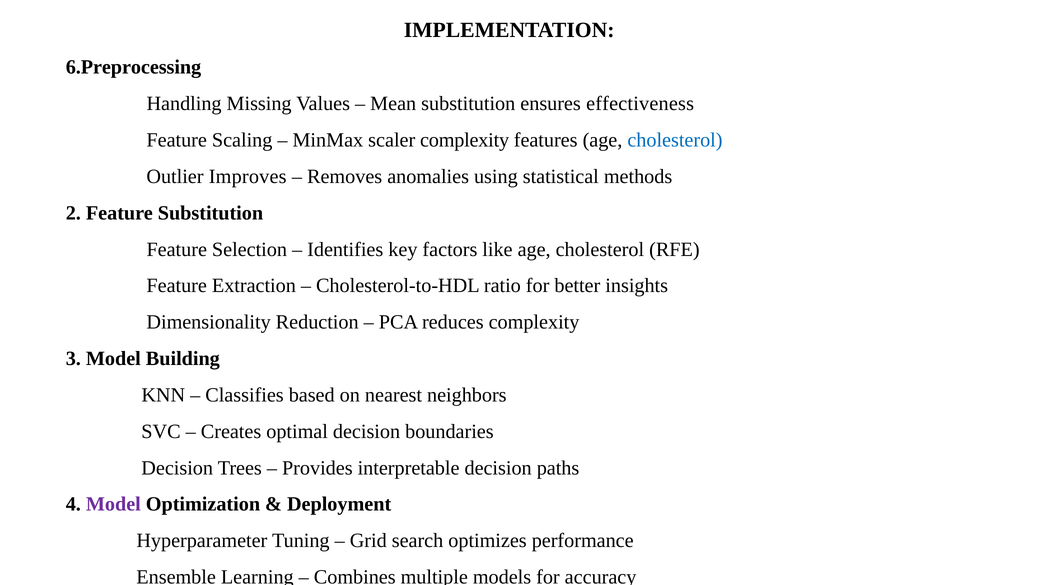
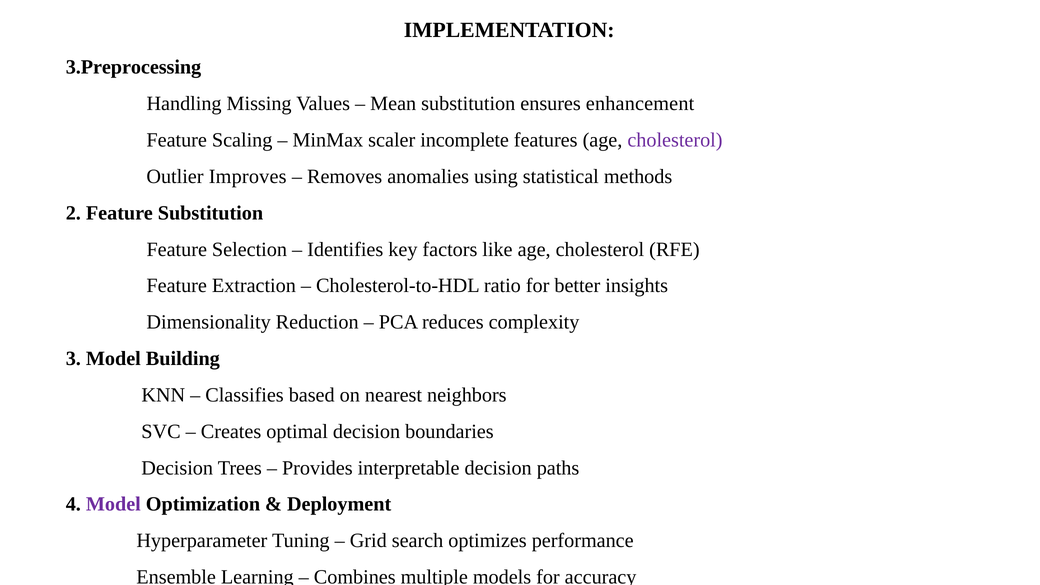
6.Preprocessing: 6.Preprocessing -> 3.Preprocessing (133, 67)
effectiveness: effectiveness -> enhancement (640, 104)
scaler complexity: complexity -> incomplete (465, 140)
cholesterol colour: blue -> purple (675, 140)
